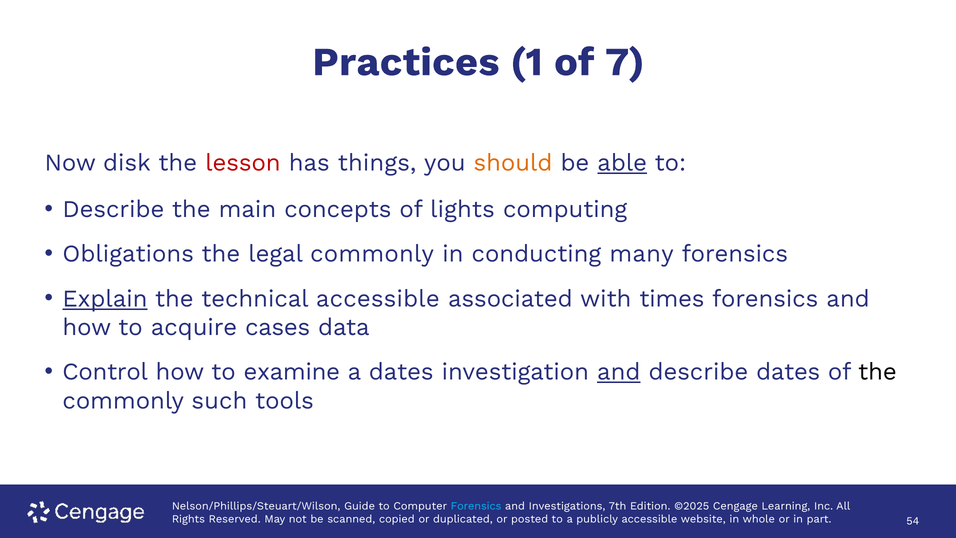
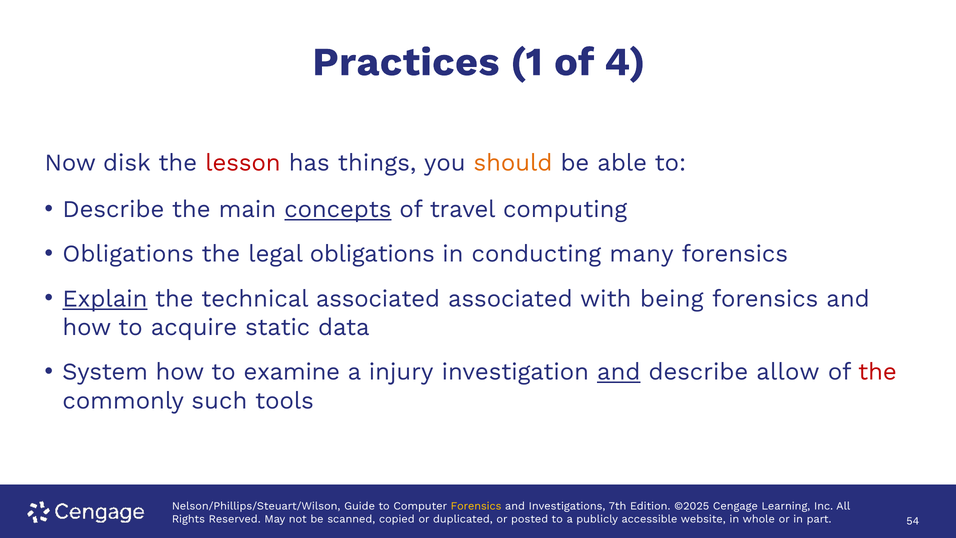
7: 7 -> 4 (625, 62)
able underline: present -> none (622, 163)
concepts underline: none -> present (338, 209)
lights: lights -> travel (463, 209)
legal commonly: commonly -> obligations (372, 254)
technical accessible: accessible -> associated (378, 299)
times: times -> being (672, 299)
cases: cases -> static (278, 327)
Control: Control -> System (105, 372)
a dates: dates -> injury (401, 372)
describe dates: dates -> allow (788, 372)
the colour: black -> red (877, 372)
Forensics colour: light blue -> yellow (476, 506)
